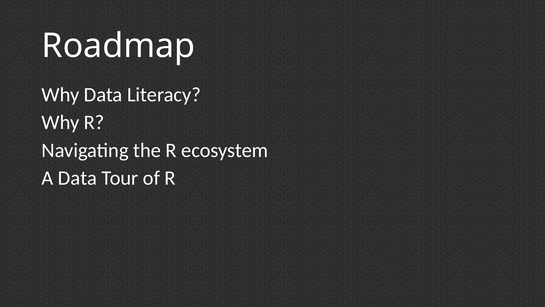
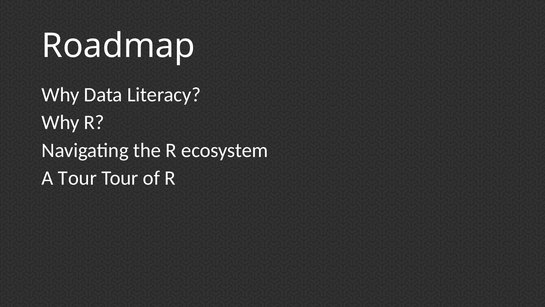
A Data: Data -> Tour (77, 178)
